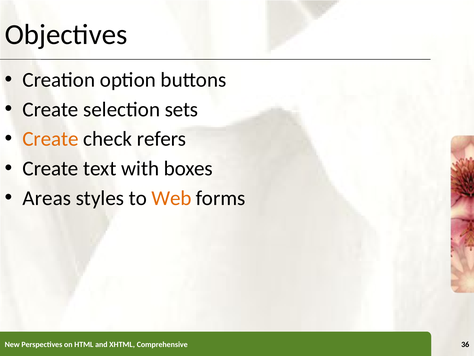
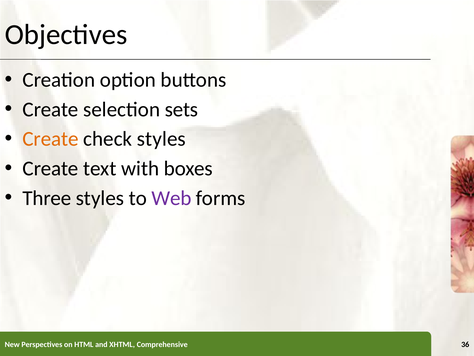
check refers: refers -> styles (161, 139)
Areas: Areas -> Three (47, 198)
Web colour: orange -> purple (172, 198)
